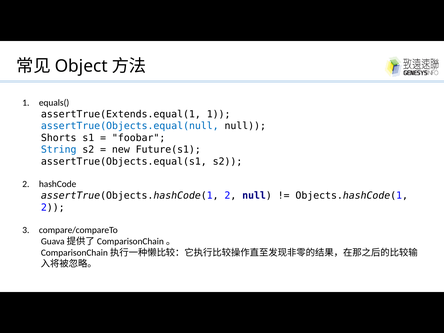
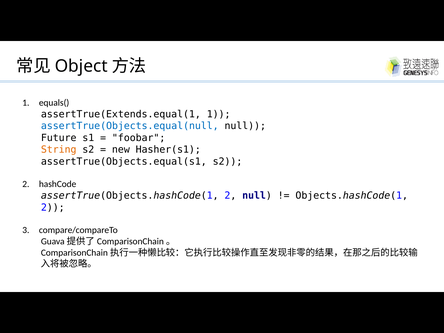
Shorts: Shorts -> Future (59, 138)
String colour: blue -> orange (59, 150)
Future(s1: Future(s1 -> Hasher(s1 (168, 150)
